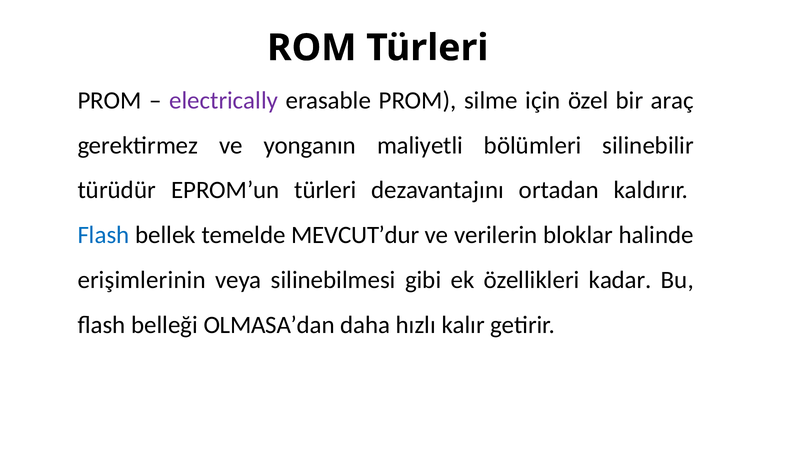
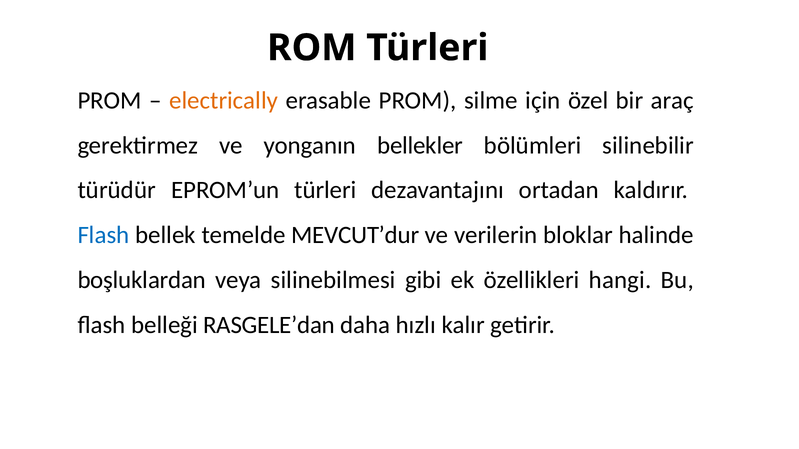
electrically colour: purple -> orange (224, 100)
maliyetli: maliyetli -> bellekler (420, 145)
erişimlerinin: erişimlerinin -> boşluklardan (142, 280)
kadar: kadar -> hangi (620, 280)
OLMASA’dan: OLMASA’dan -> RASGELE’dan (269, 325)
